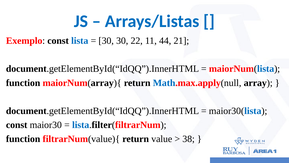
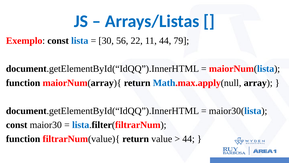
30 30: 30 -> 56 (122, 41)
21: 21 -> 79 (181, 41)
38: 38 -> 44 (189, 138)
